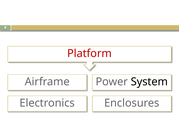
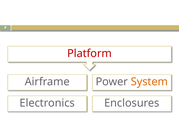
System colour: black -> orange (149, 81)
